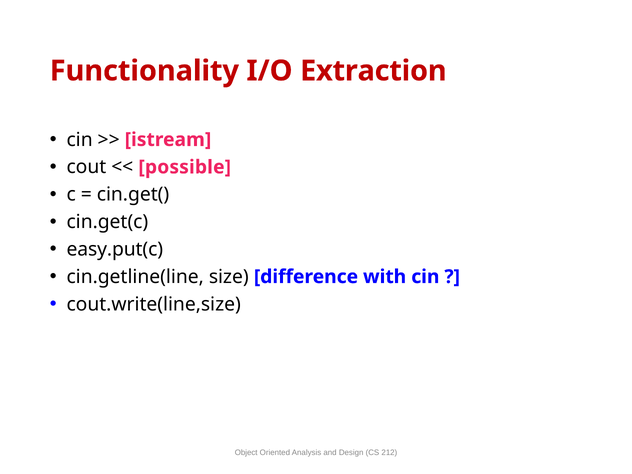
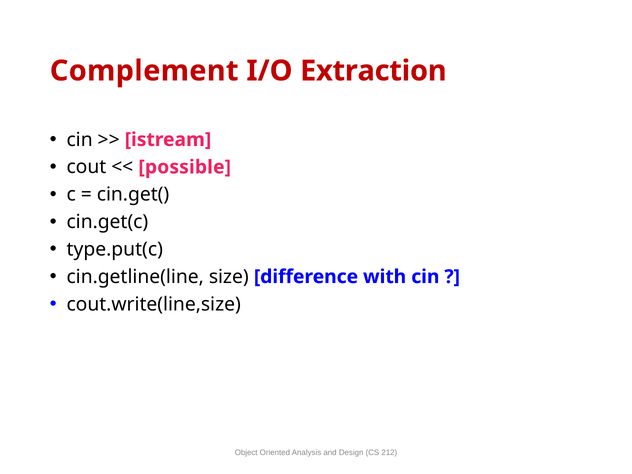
Functionality: Functionality -> Complement (144, 71)
easy.put(c: easy.put(c -> type.put(c (115, 249)
